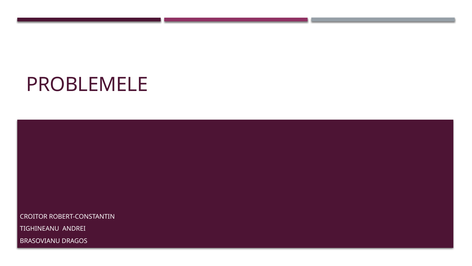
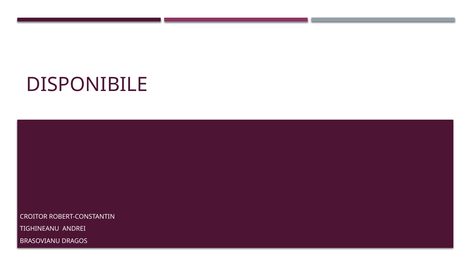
PROBLEMELE: PROBLEMELE -> DISPONIBILE (87, 84)
